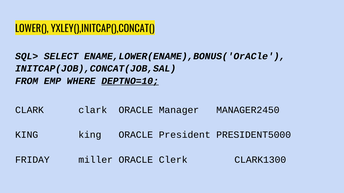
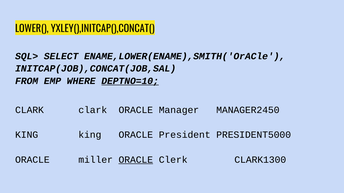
ENAME,LOWER(ENAME),BONUS('OrACle: ENAME,LOWER(ENAME),BONUS('OrACle -> ENAME,LOWER(ENAME),SMITH('OrACle (185, 56)
FRIDAY: FRIDAY -> ORACLE (32, 160)
ORACLE underline: none -> present (136, 160)
